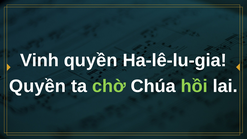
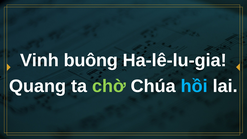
Vinh quyền: quyền -> buông (91, 60)
Quyền: Quyền -> Quang (38, 86)
hồi colour: light green -> light blue (194, 86)
